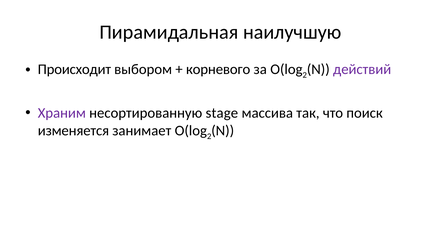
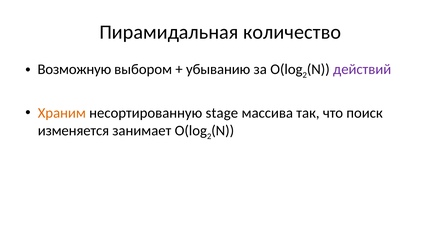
наилучшую: наилучшую -> количество (292, 32)
Происходит: Происходит -> Возможную (74, 69)
корневого: корневого -> убыванию (218, 69)
Храним colour: purple -> orange (62, 113)
